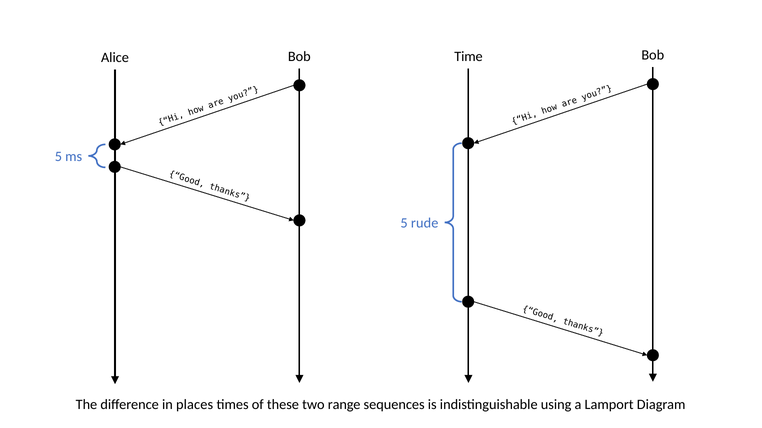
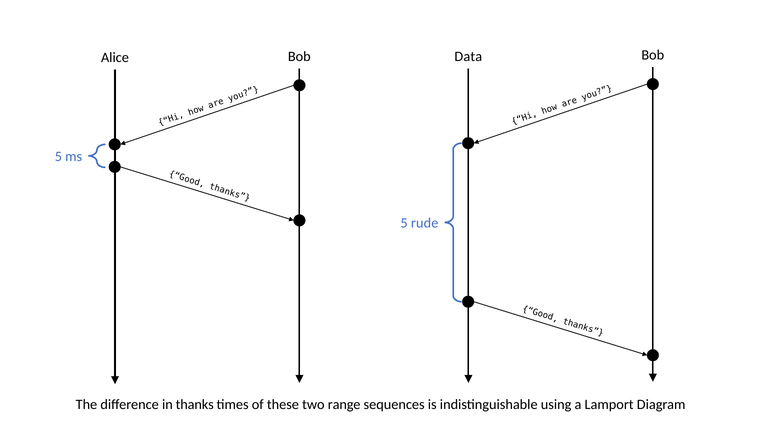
Time: Time -> Data (468, 57)
in places: places -> thanks (195, 405)
